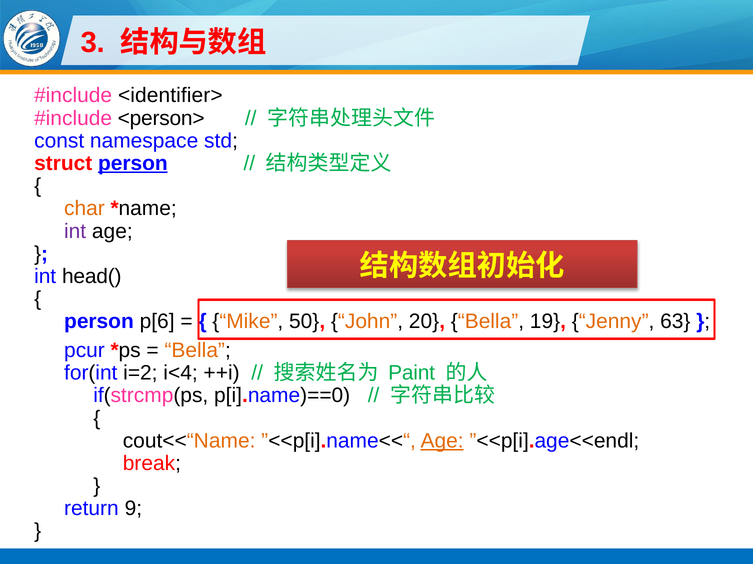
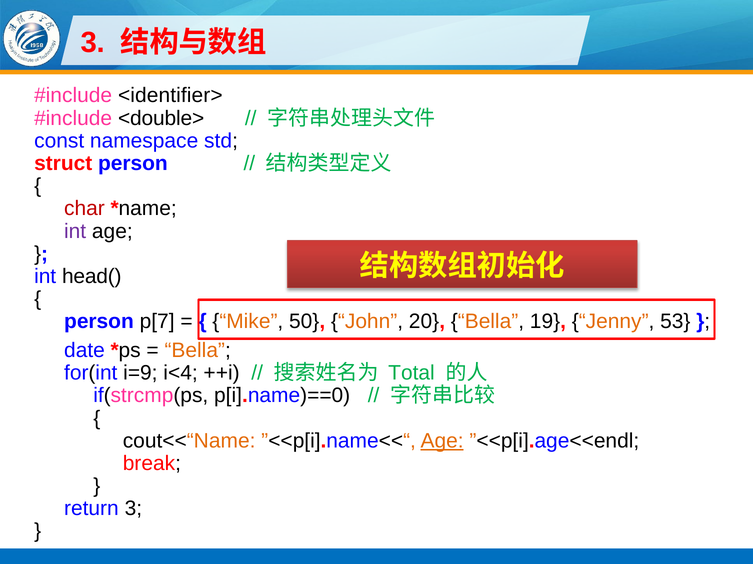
<person>: <person> -> <double> (161, 118)
person underline: present -> none (133, 164)
char colour: orange -> red (84, 209)
p[6: p[6 -> p[7 (157, 322)
63: 63 -> 53 (675, 322)
pcur: pcur -> date (84, 351)
i=2: i=2 -> i=9 (140, 373)
Paint: Paint -> Total (411, 373)
return 9: 9 -> 3 (133, 509)
